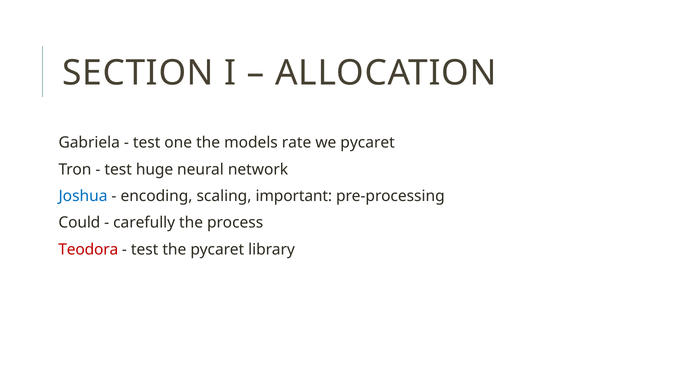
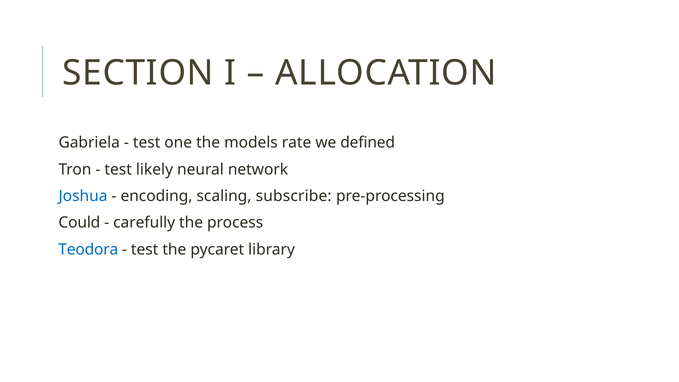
we pycaret: pycaret -> defined (368, 143)
huge: huge -> likely (154, 169)
important: important -> subscribe (294, 196)
Teodora colour: red -> blue (88, 249)
